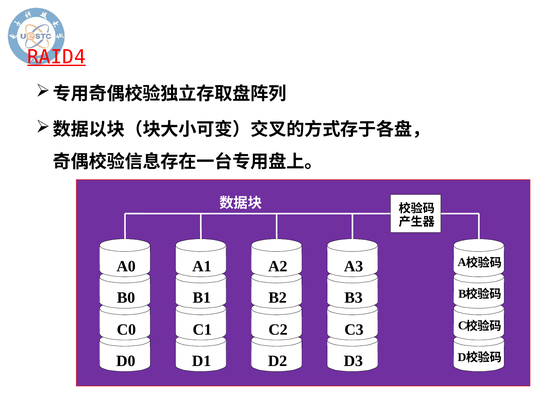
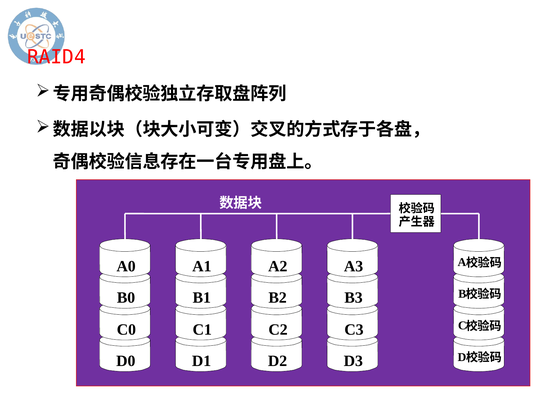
RAID4 underline: present -> none (56, 57)
